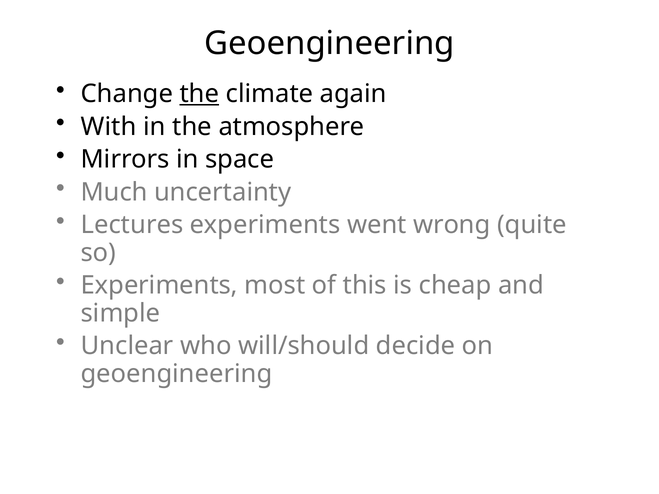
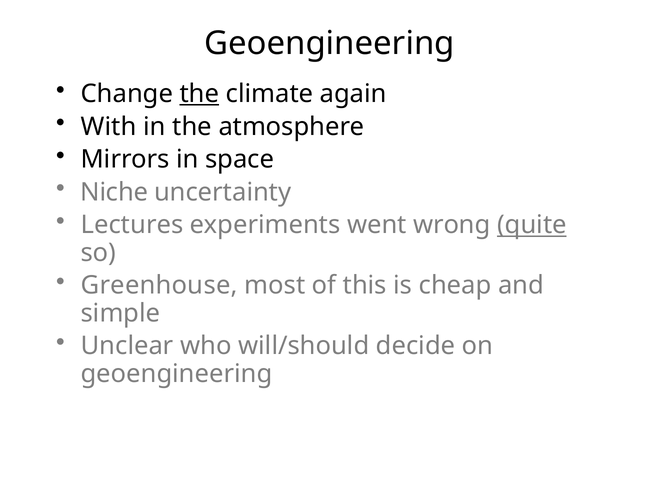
Much: Much -> Niche (114, 192)
quite underline: none -> present (532, 225)
Experiments: Experiments -> Greenhouse (159, 286)
